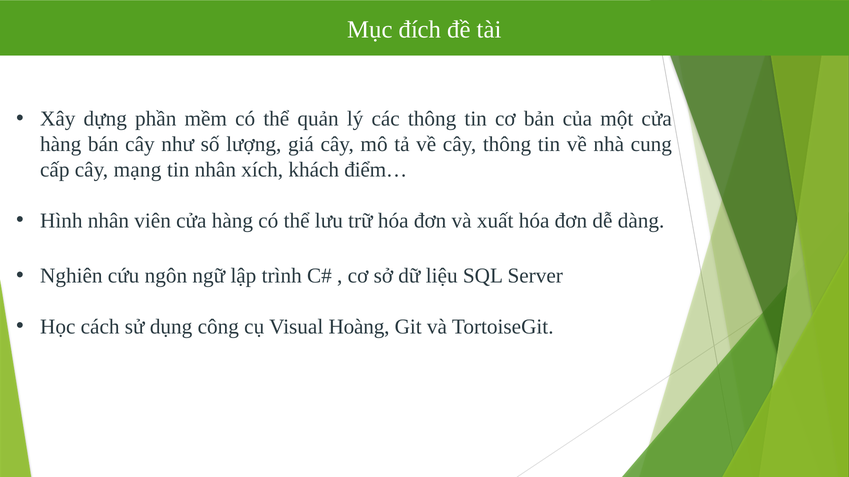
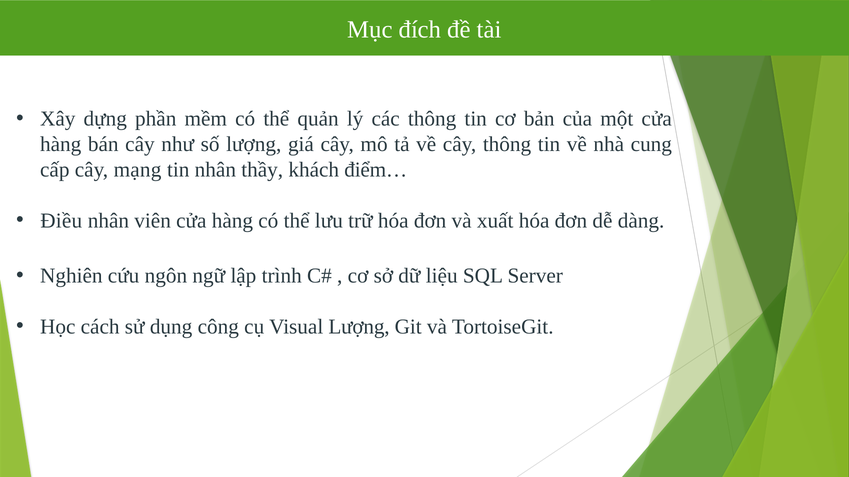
xích: xích -> thầy (262, 170)
Hình: Hình -> Điều (61, 221)
Visual Hoàng: Hoàng -> Lượng (359, 327)
